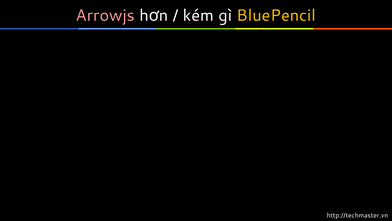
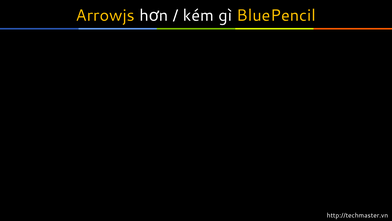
Arrowjs colour: pink -> yellow (105, 15)
